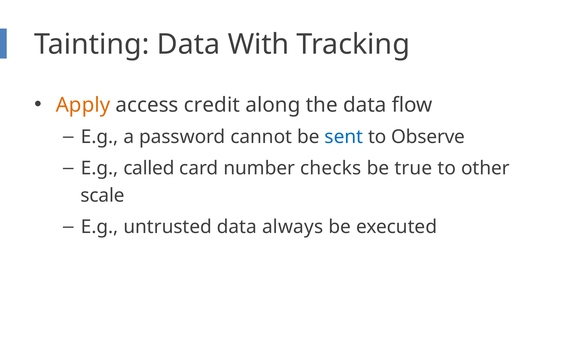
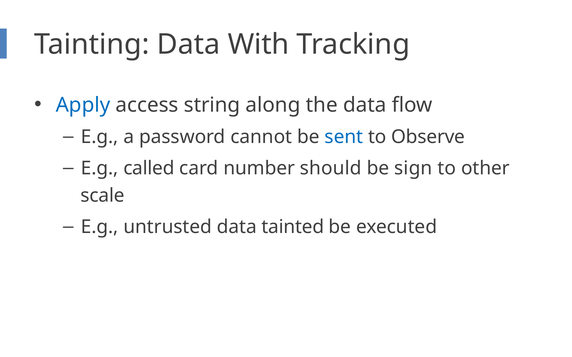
Apply colour: orange -> blue (83, 105)
credit: credit -> string (212, 105)
checks: checks -> should (331, 168)
true: true -> sign (413, 168)
always: always -> tainted (293, 227)
